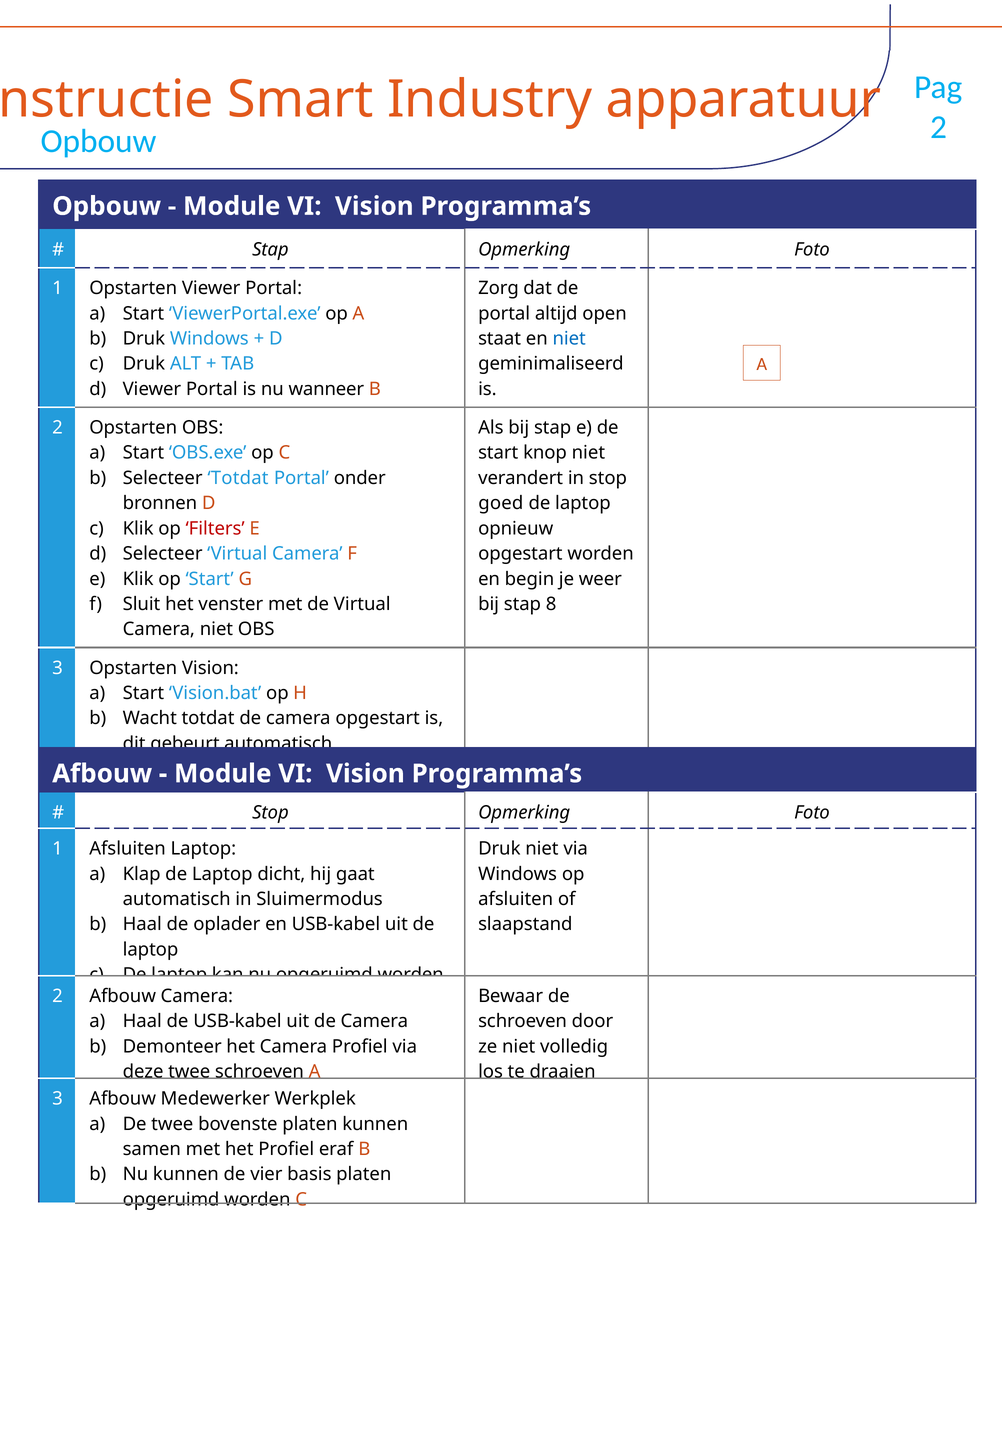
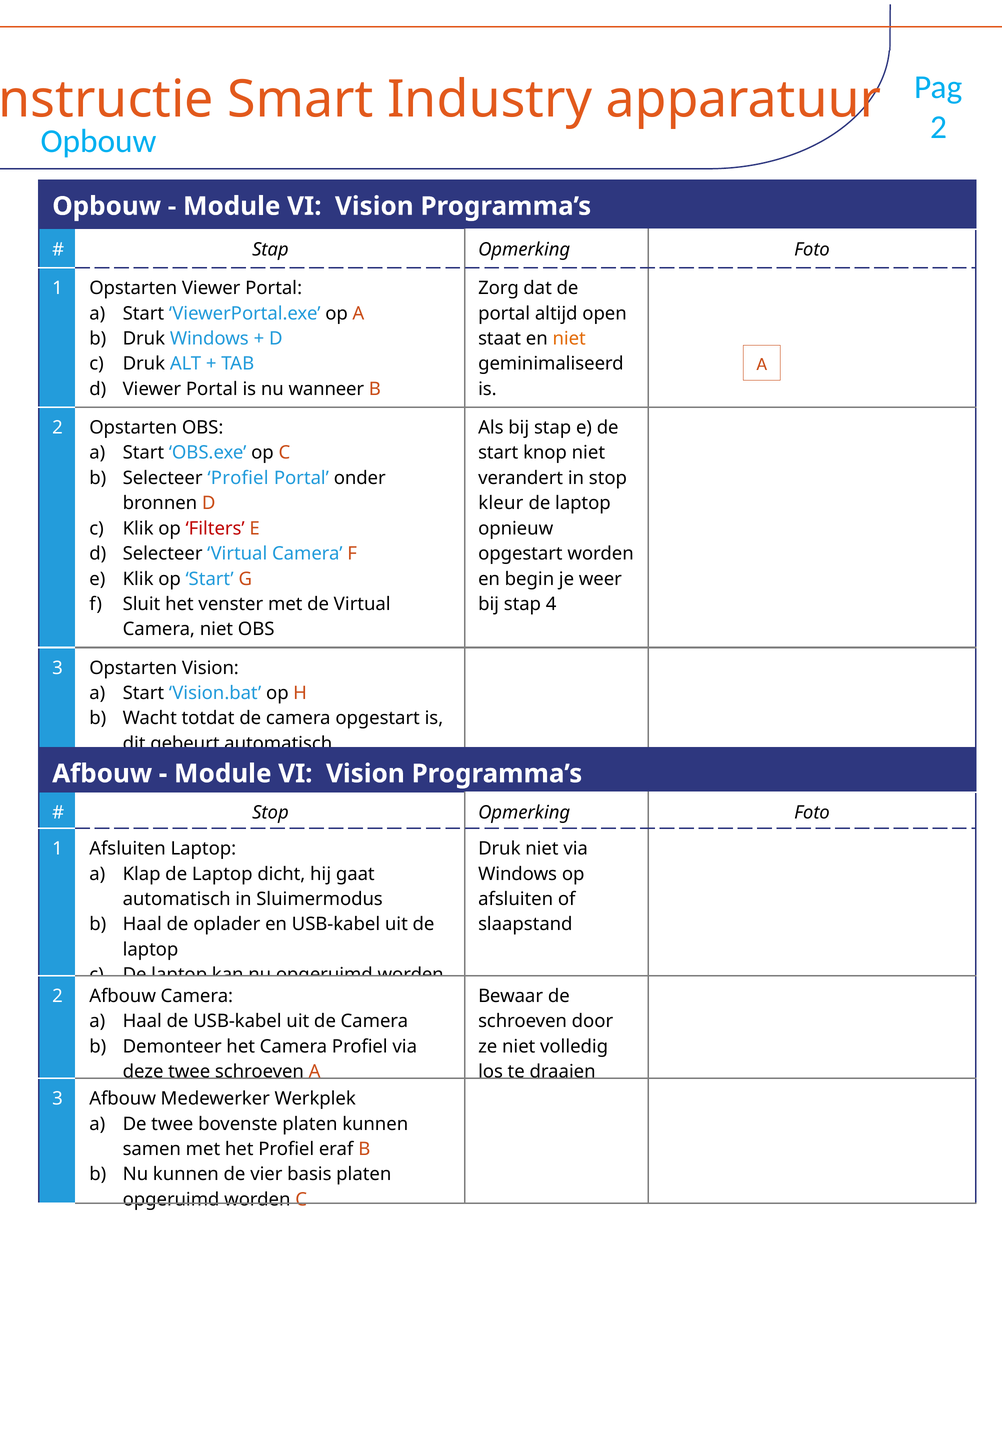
niet colour: blue -> orange (569, 338)
Selecteer Totdat: Totdat -> Profiel (238, 478)
goed: goed -> kleur (501, 503)
8: 8 -> 4 (551, 604)
